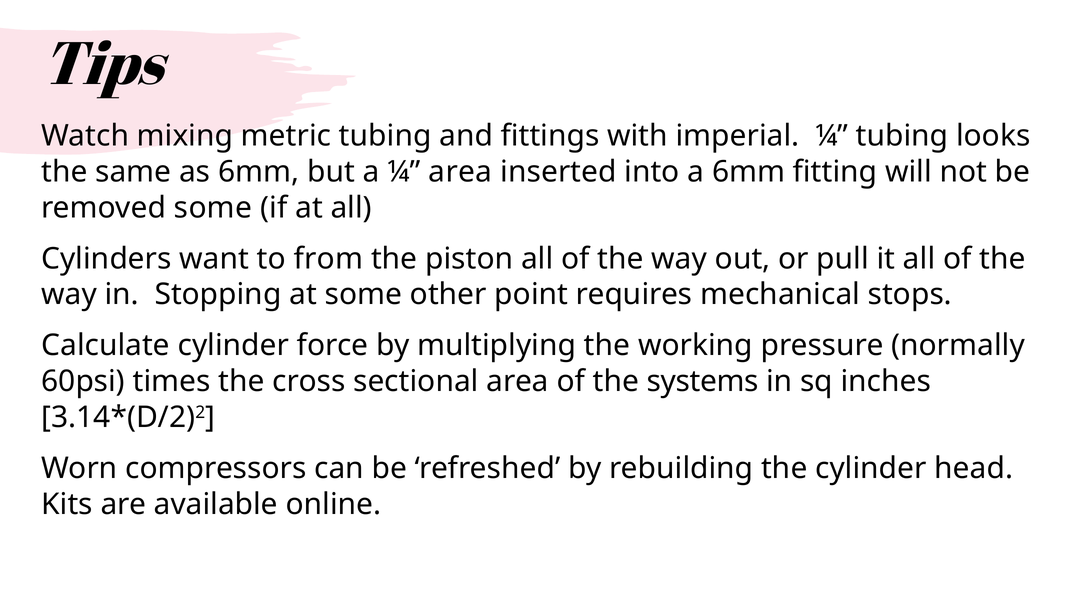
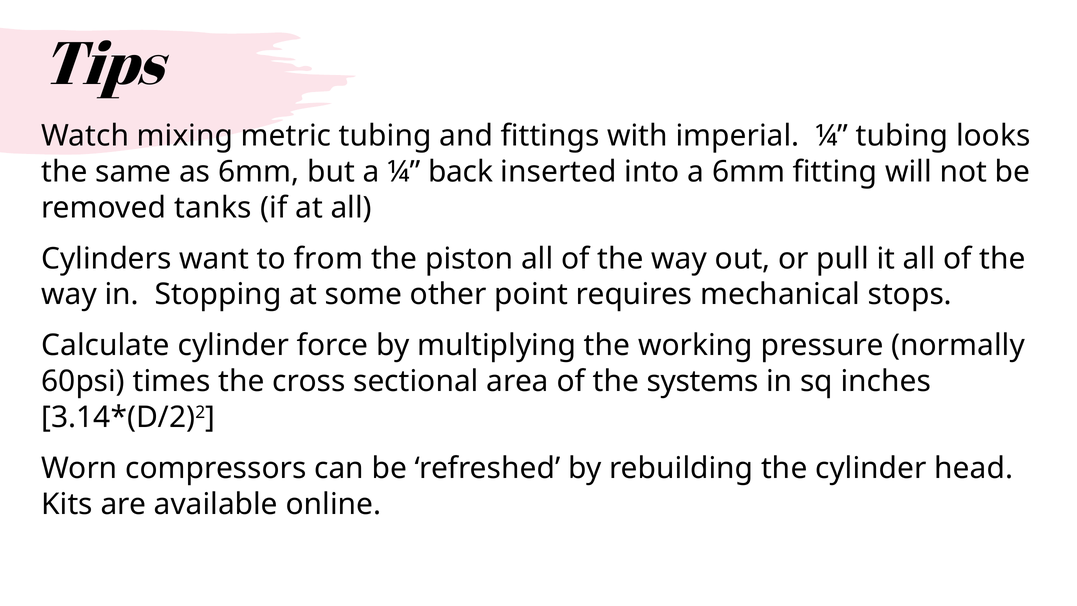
¼ area: area -> back (461, 172)
removed some: some -> tanks (213, 208)
